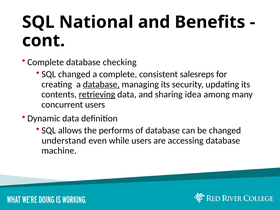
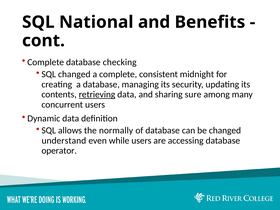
salesreps: salesreps -> midnight (197, 74)
database underline: present -> none (101, 84)
idea: idea -> sure (193, 94)
performs: performs -> normally (116, 131)
machine: machine -> operator (59, 151)
